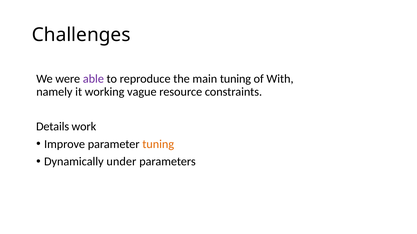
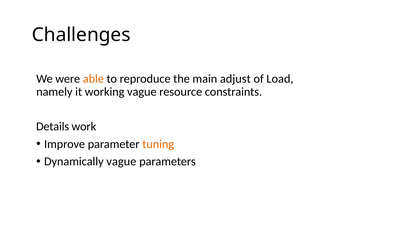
able colour: purple -> orange (93, 79)
main tuning: tuning -> adjust (235, 79)
With: With -> Load (280, 79)
Dynamically under: under -> vague (121, 162)
